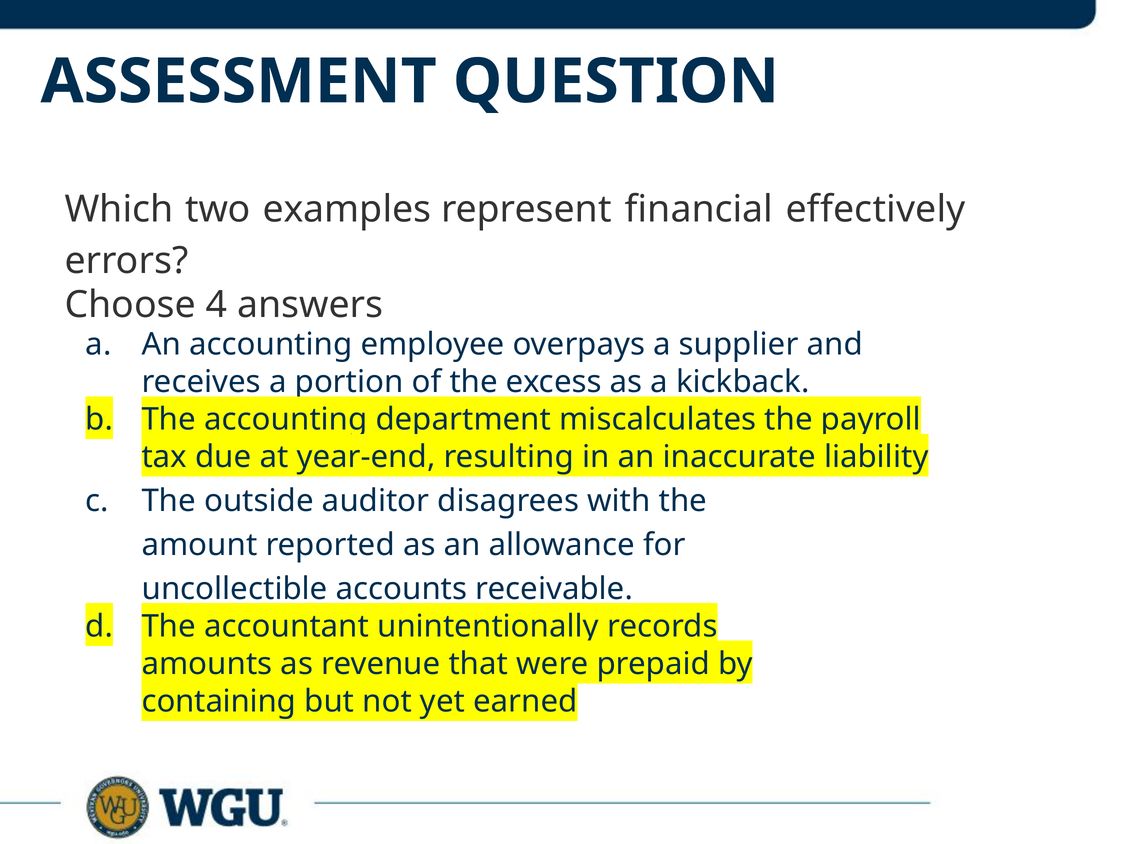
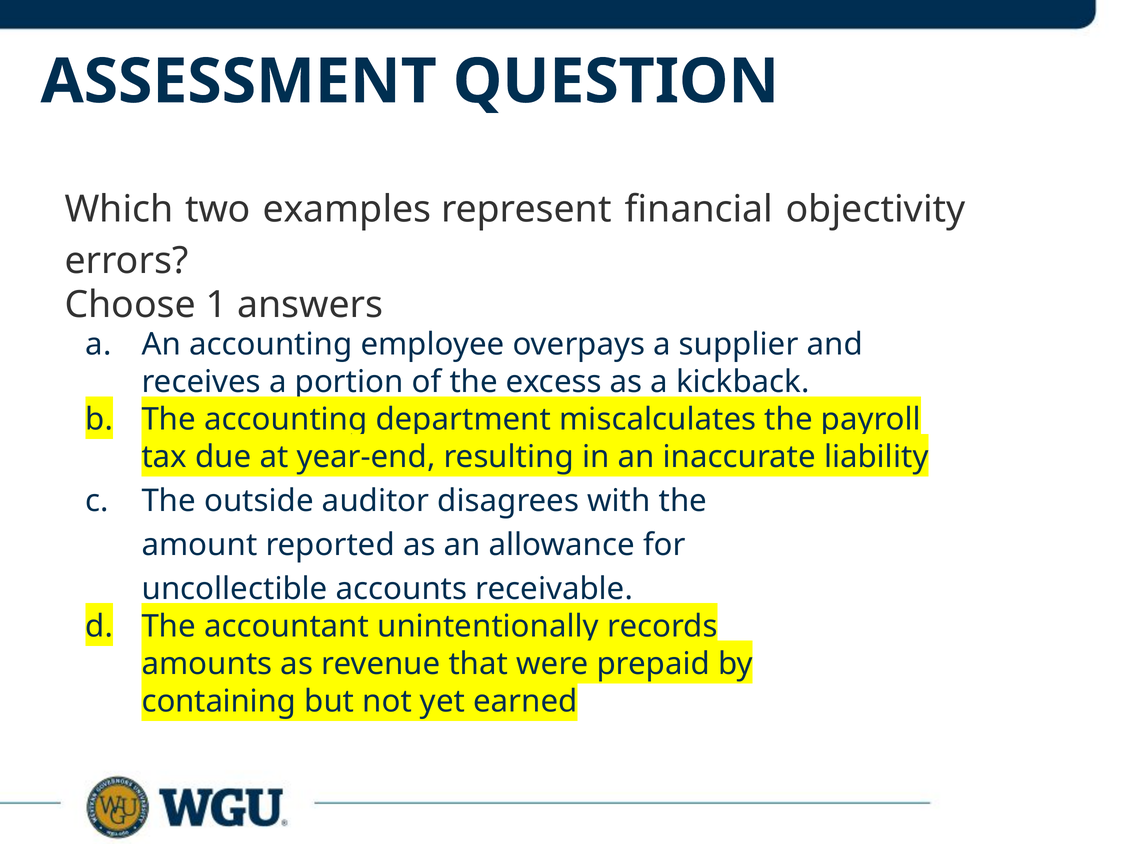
effectively: effectively -> objectivity (876, 209)
4: 4 -> 1 (216, 305)
